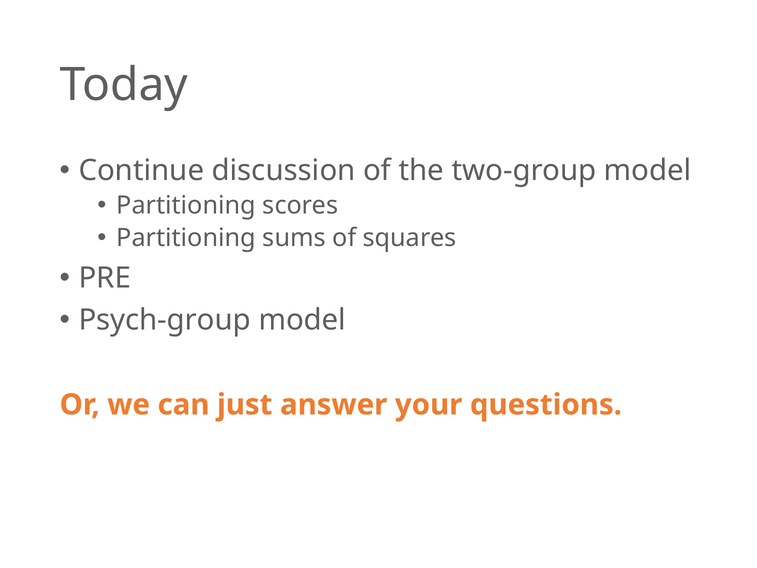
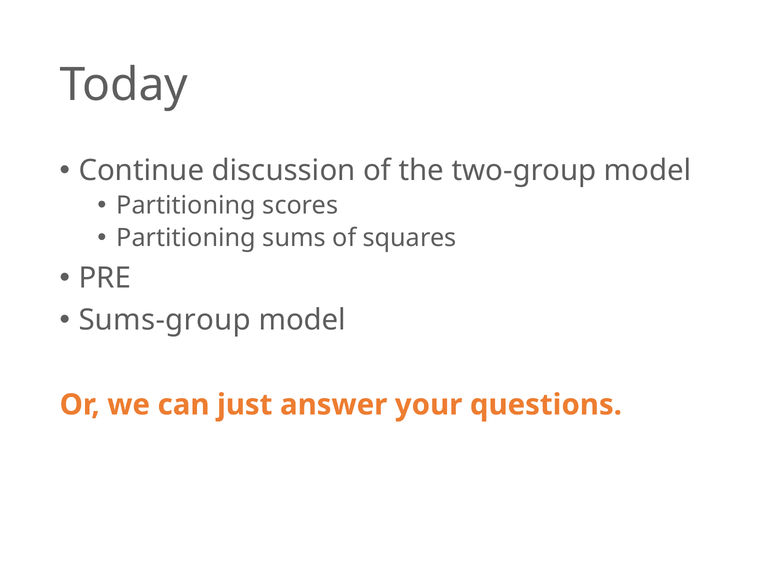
Psych-group: Psych-group -> Sums-group (165, 320)
